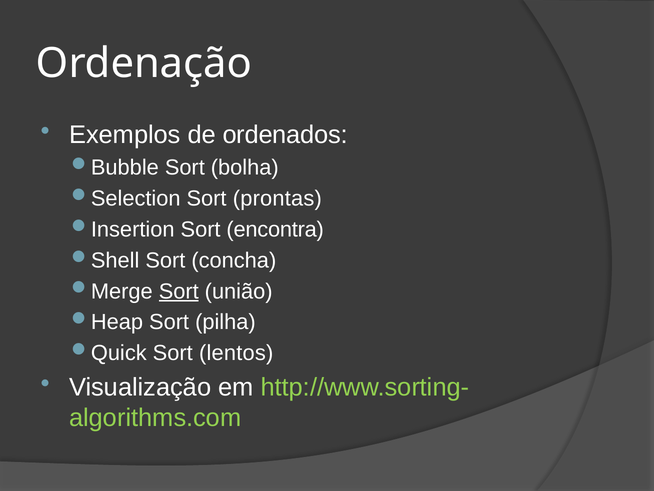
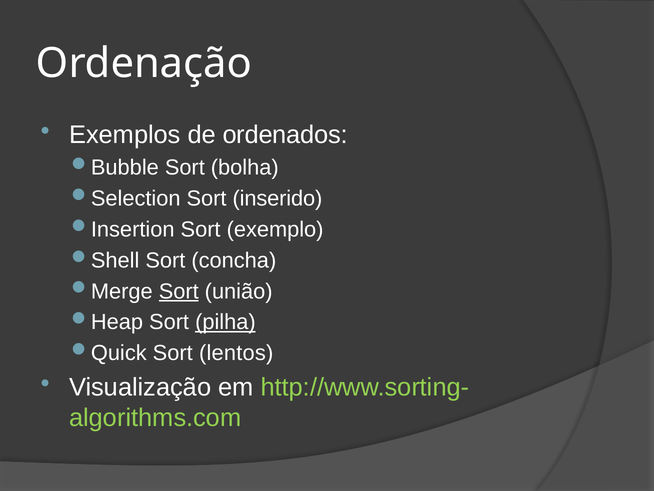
prontas: prontas -> inserido (277, 198)
encontra: encontra -> exemplo (275, 229)
pilha underline: none -> present (225, 322)
